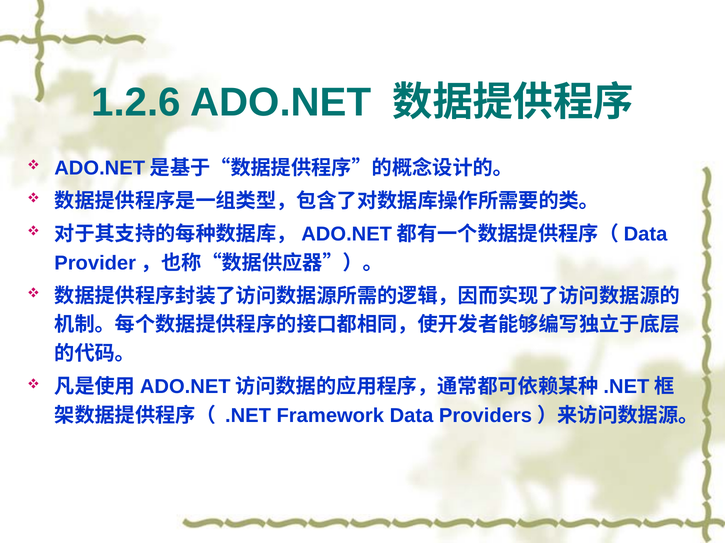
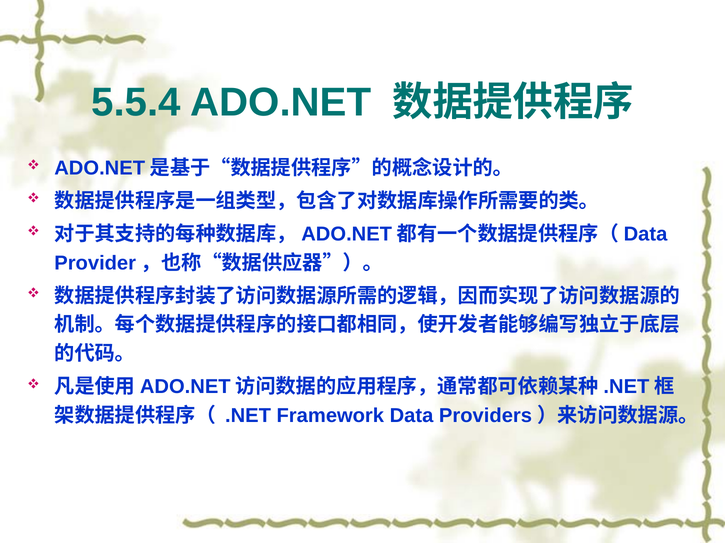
1.2.6: 1.2.6 -> 5.5.4 (136, 102)
